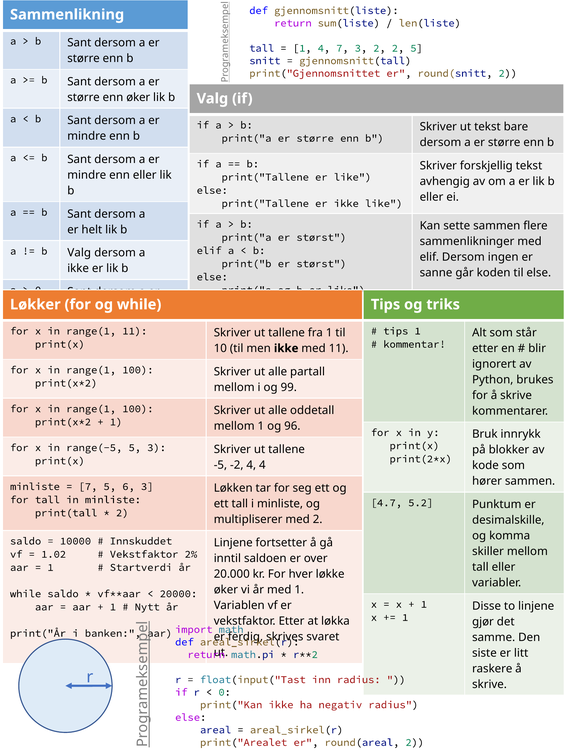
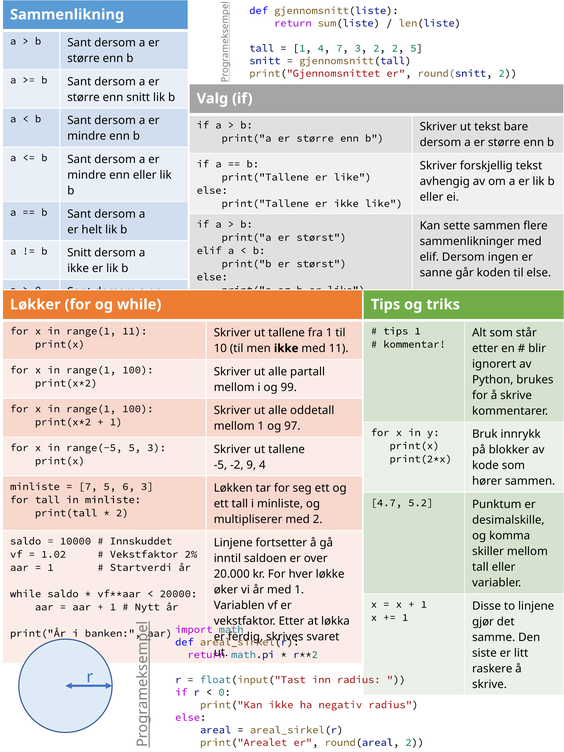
enn øker: øker -> snitt (138, 97)
b Valg: Valg -> Snitt (79, 253)
96: 96 -> 97 (292, 426)
-2 4: 4 -> 9 (251, 465)
